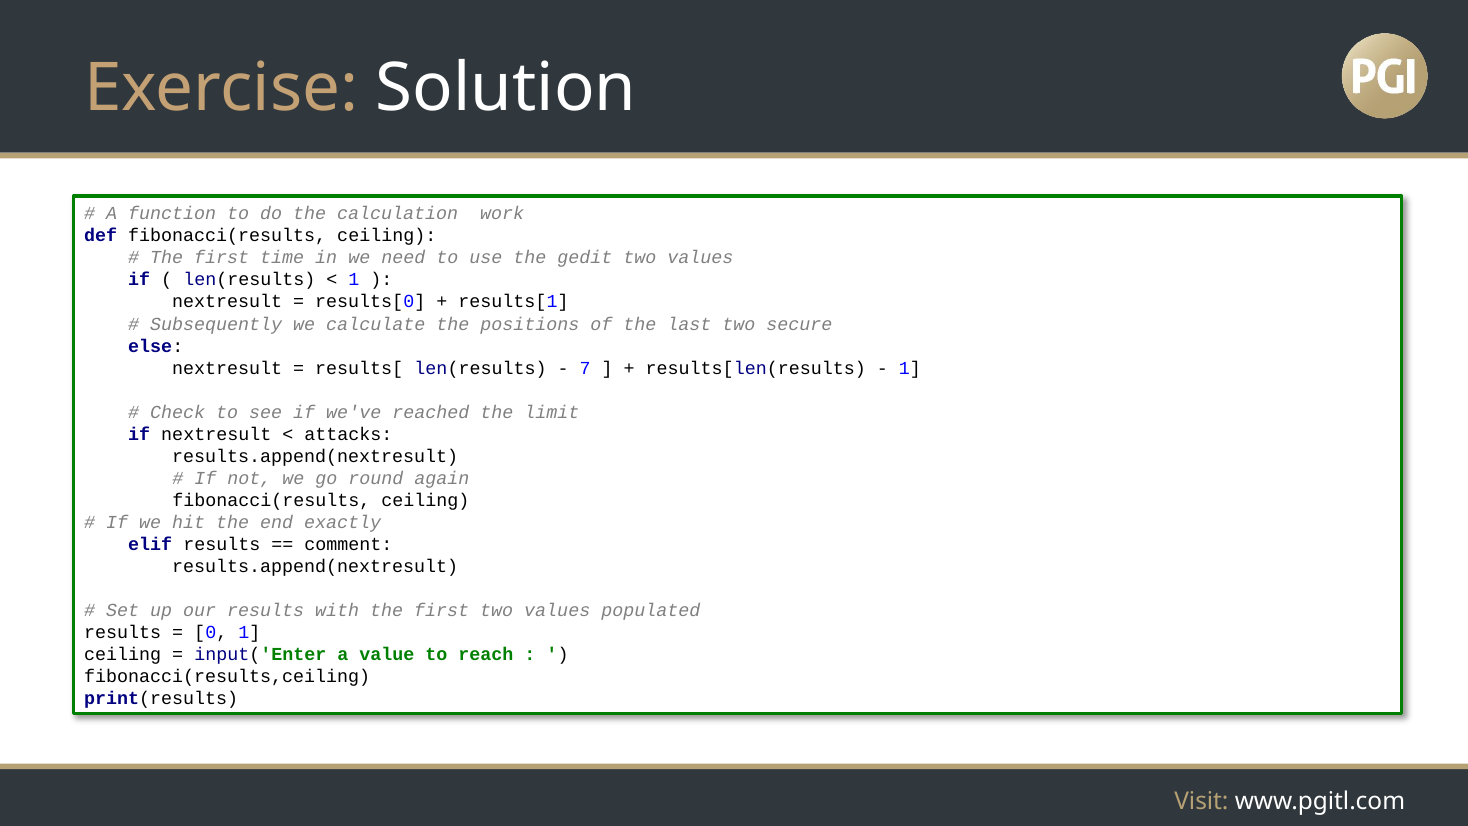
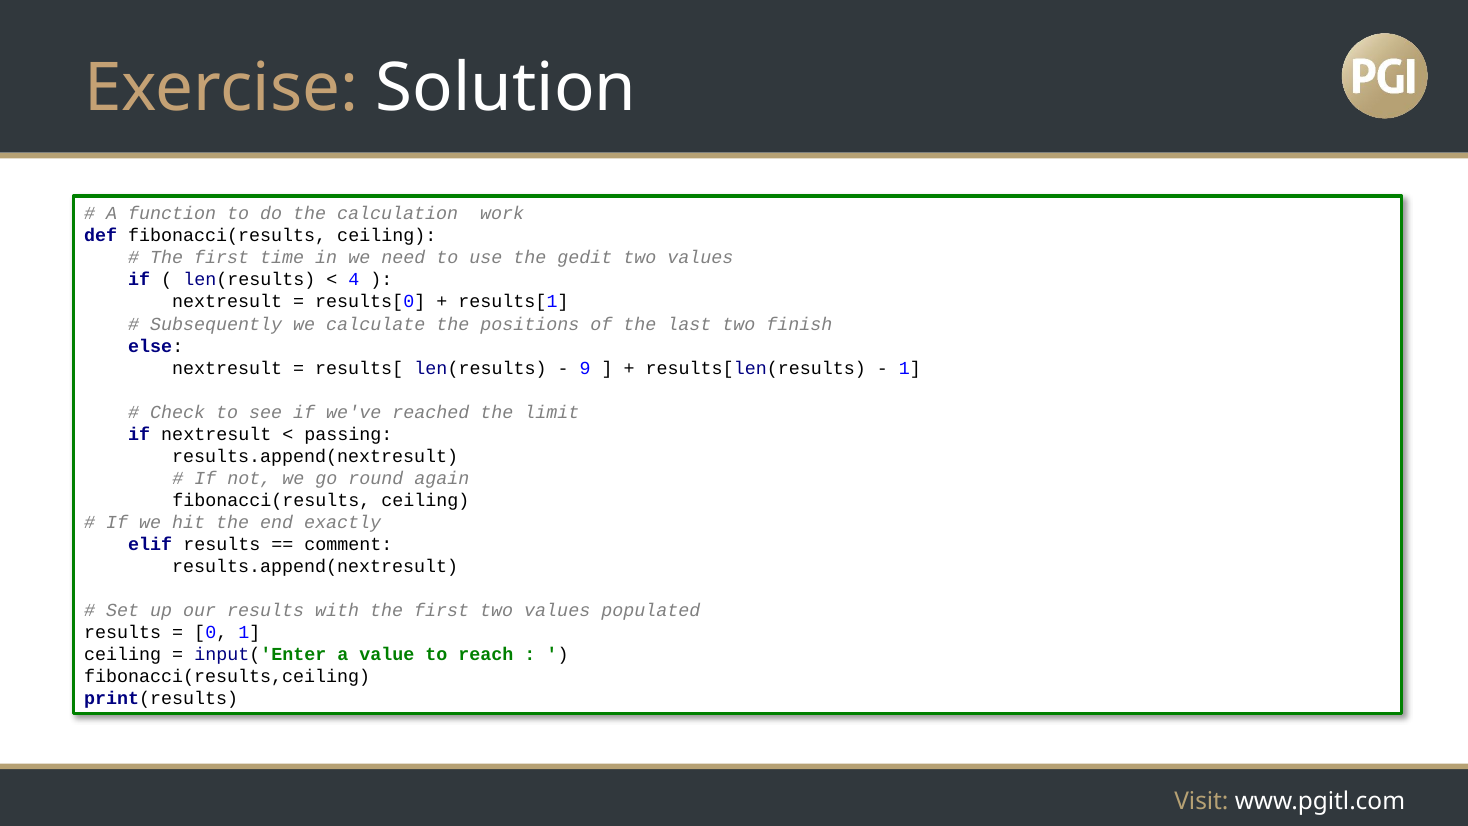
1: 1 -> 4 (354, 280)
secure: secure -> finish (799, 324)
7: 7 -> 9 (585, 368)
attacks: attacks -> passing (348, 434)
